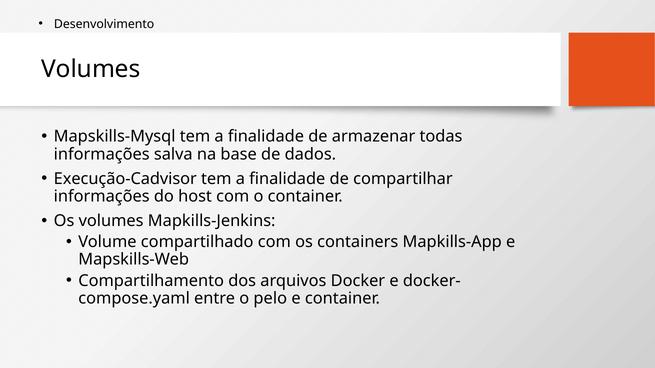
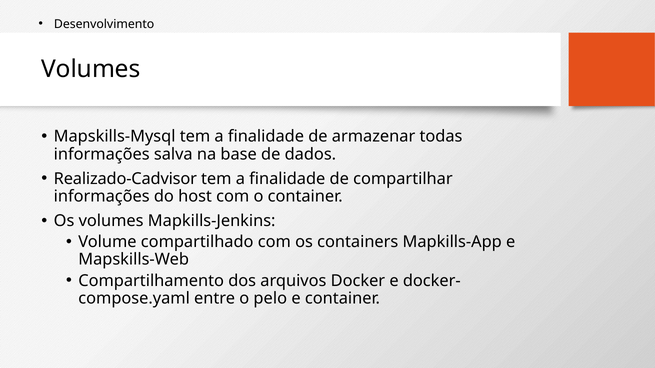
Execução-Cadvisor: Execução-Cadvisor -> Realizado-Cadvisor (125, 179)
